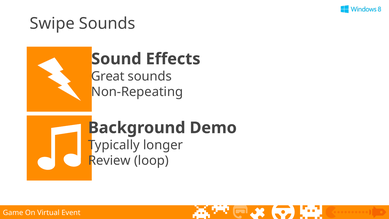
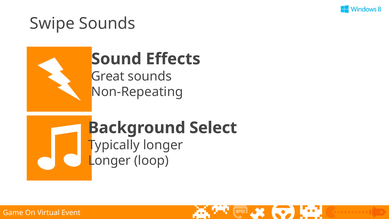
Demo: Demo -> Select (213, 128)
Review: Review -> Longer (109, 161)
